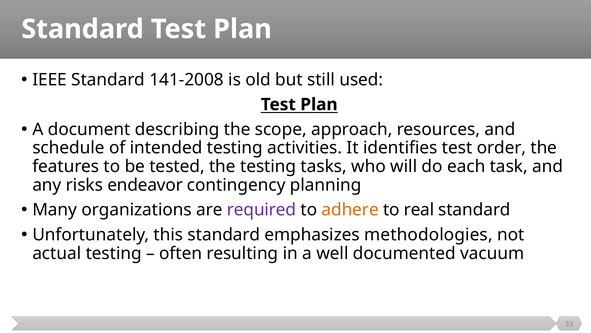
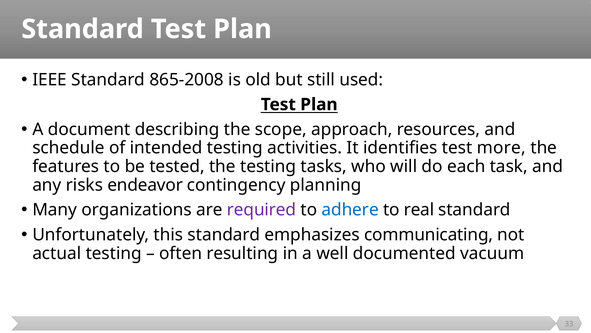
141-2008: 141-2008 -> 865-2008 (187, 80)
order: order -> more (501, 148)
adhere colour: orange -> blue (350, 210)
methodologies: methodologies -> communicating (429, 234)
